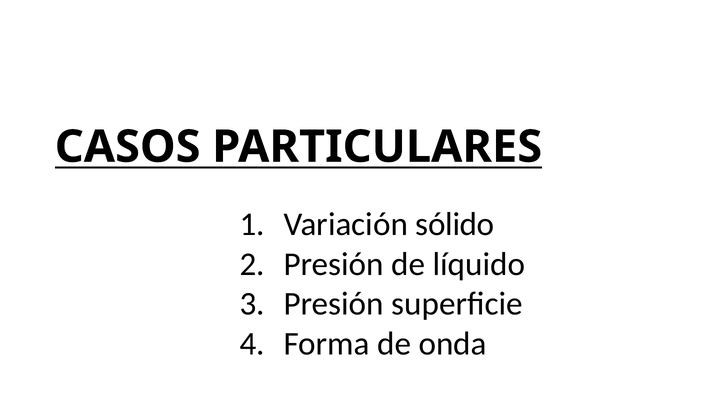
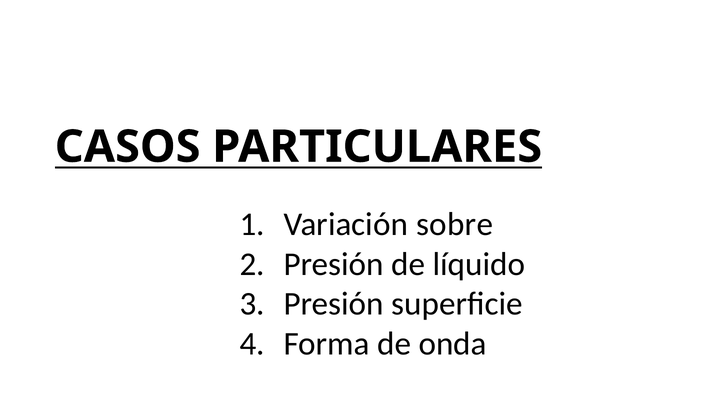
sólido: sólido -> sobre (455, 224)
